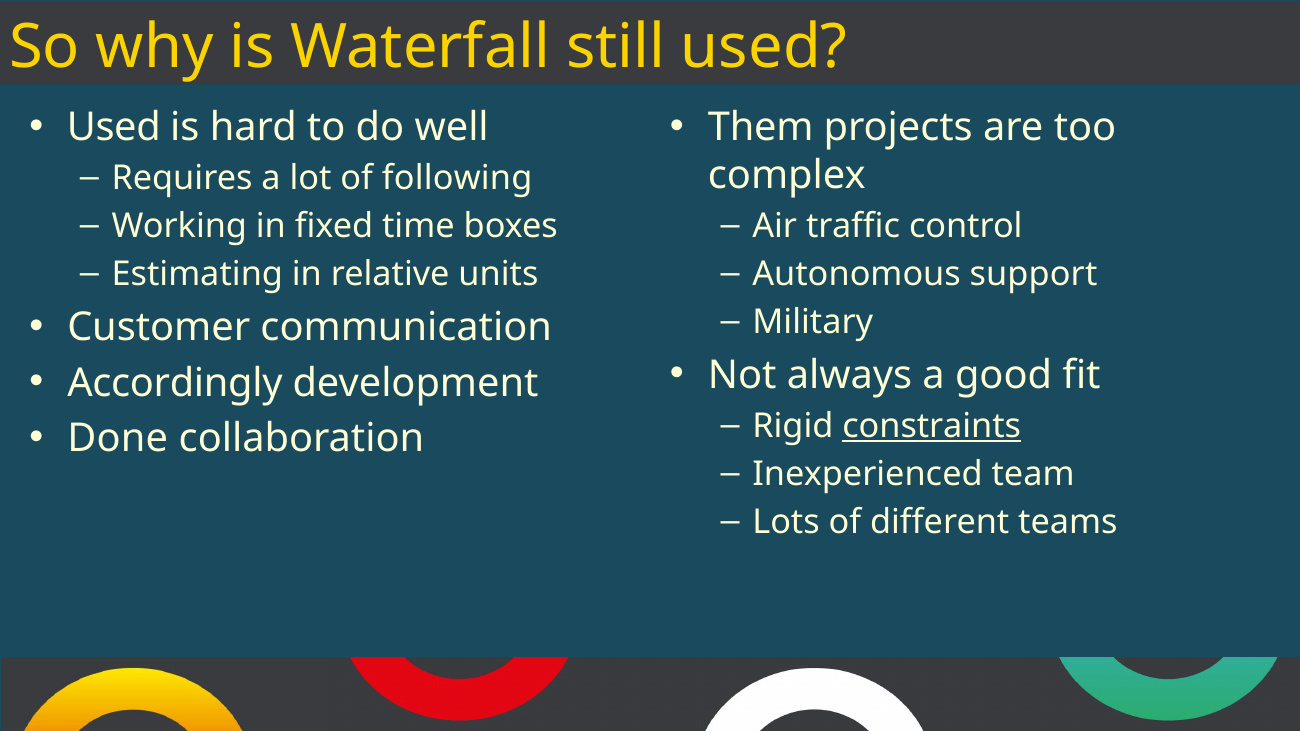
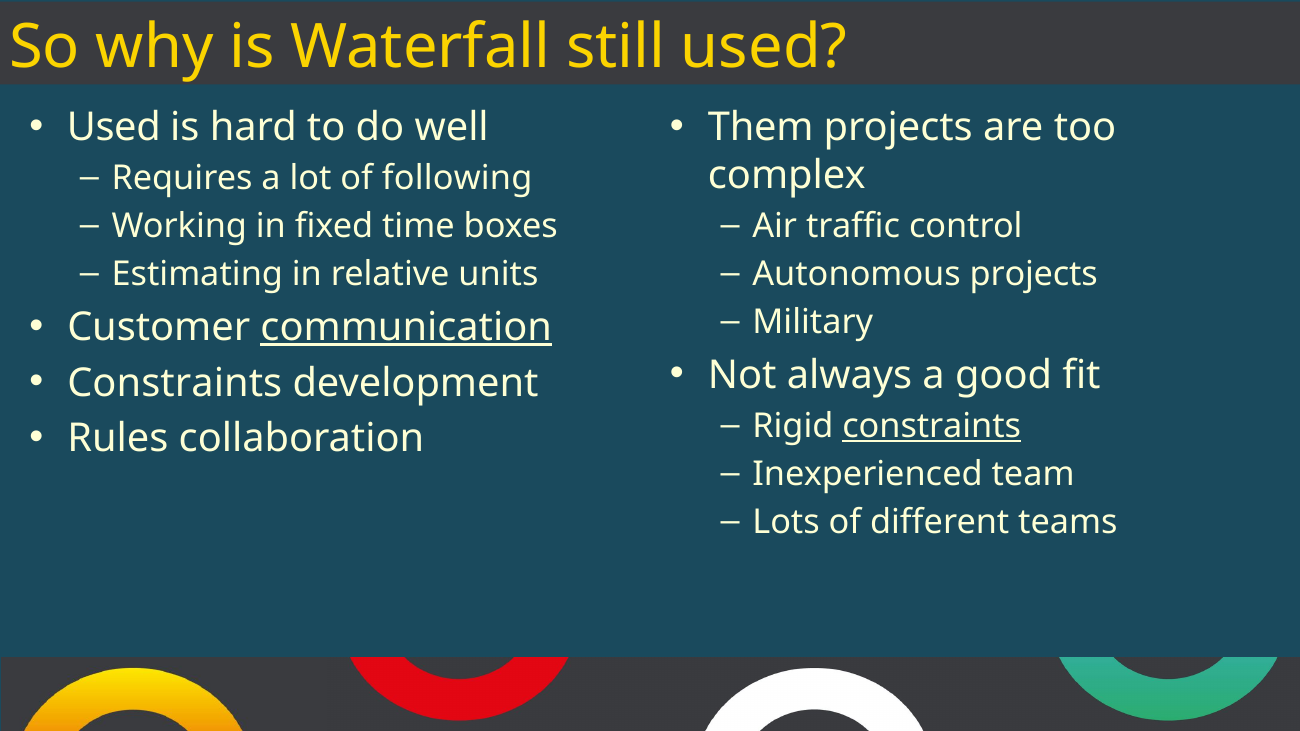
Autonomous support: support -> projects (1034, 274)
communication underline: none -> present (406, 327)
Accordingly: Accordingly -> Constraints (175, 383)
Done: Done -> Rules (118, 439)
